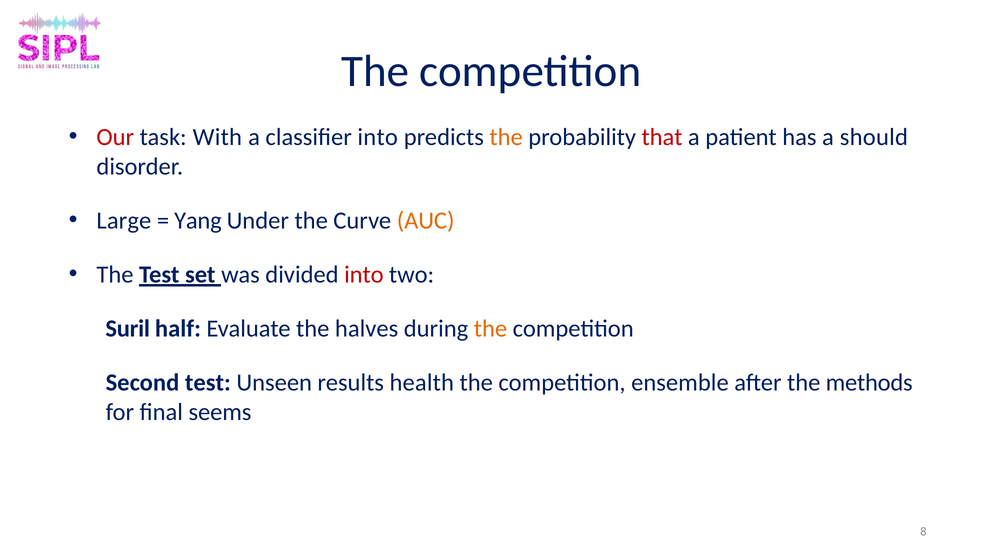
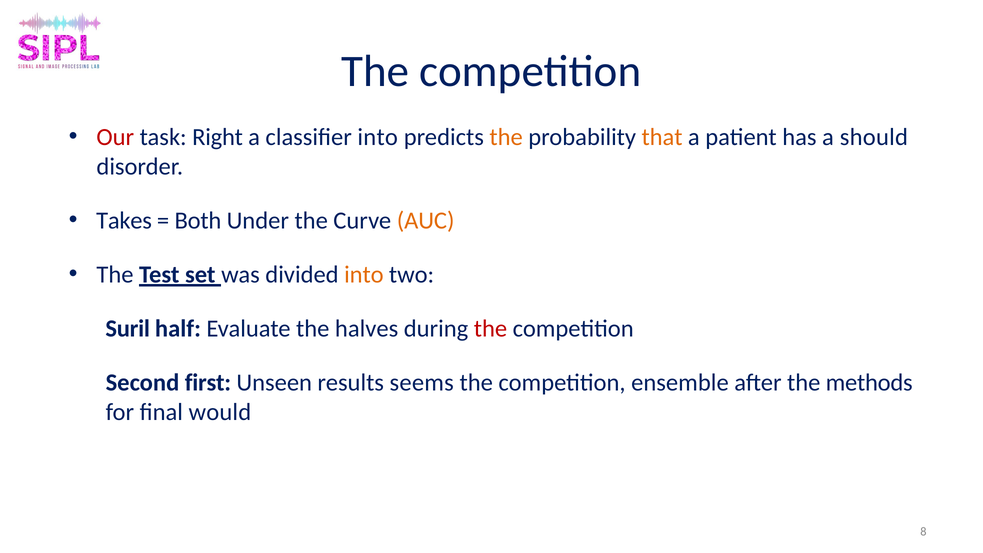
With: With -> Right (218, 137)
that colour: red -> orange (662, 137)
Large: Large -> Takes (124, 220)
Yang: Yang -> Both (198, 220)
into colour: red -> orange (364, 274)
the colour: orange -> red (490, 329)
Second test: test -> first (208, 383)
health: health -> seems (422, 383)
seems: seems -> would (220, 412)
